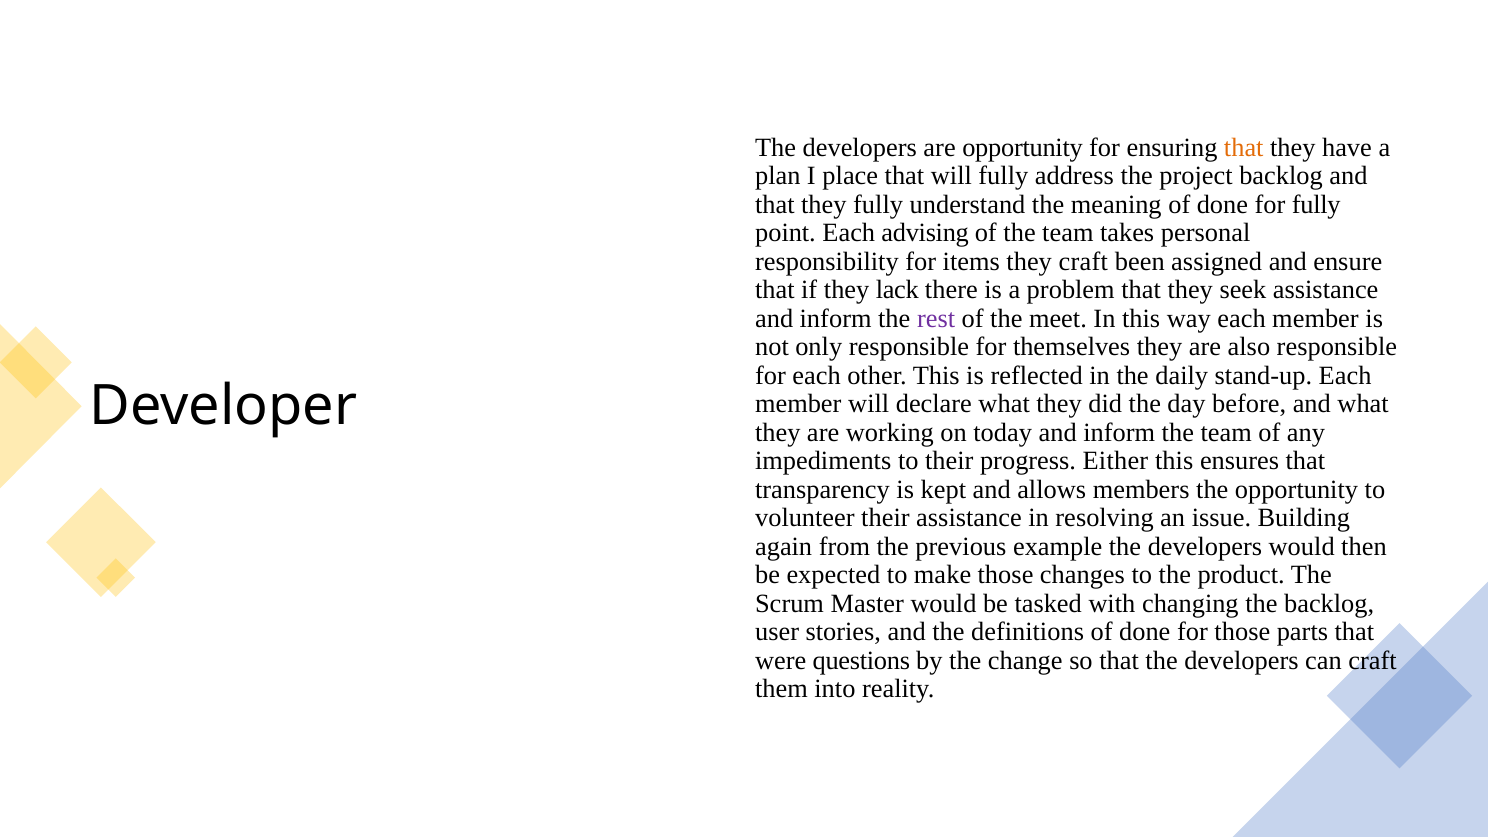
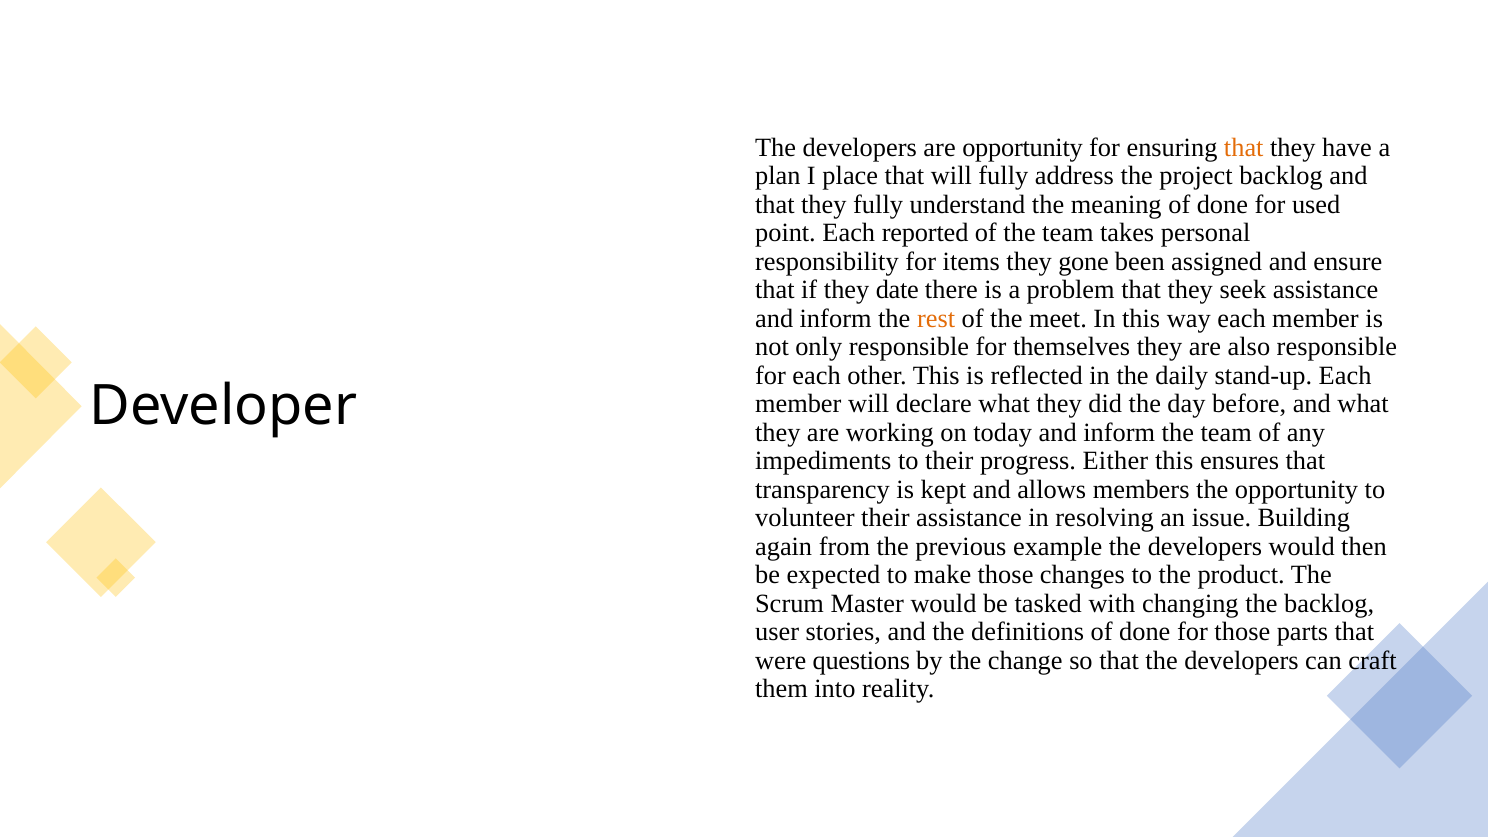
for fully: fully -> used (1316, 204)
advising: advising -> reported (925, 233)
they craft: craft -> gone (1083, 261)
lack: lack -> date (897, 290)
rest colour: purple -> orange (936, 318)
